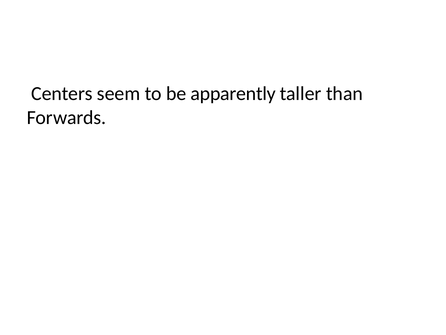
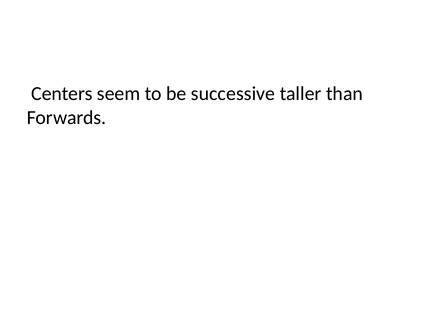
apparently: apparently -> successive (233, 94)
